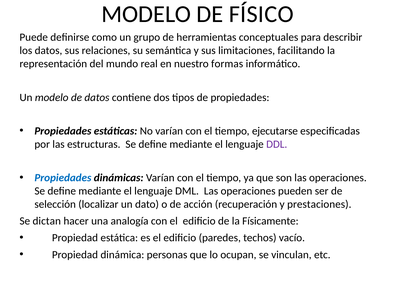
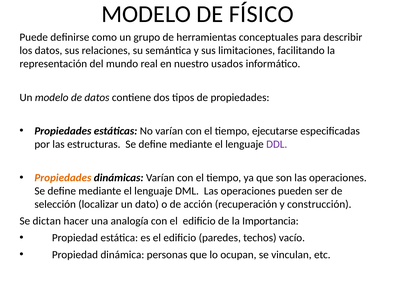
formas: formas -> usados (227, 64)
Propiedades colour: blue -> orange (63, 178)
prestaciones: prestaciones -> construcción (319, 205)
Físicamente: Físicamente -> Importancia (270, 221)
